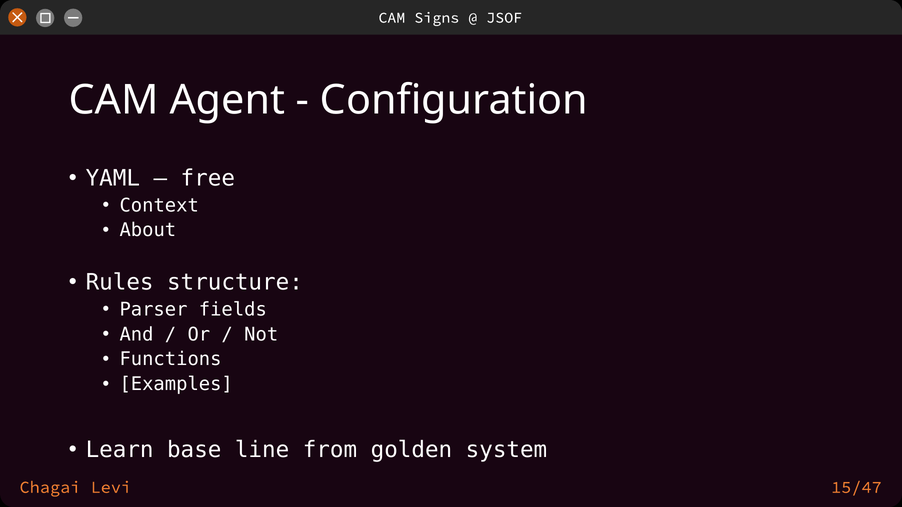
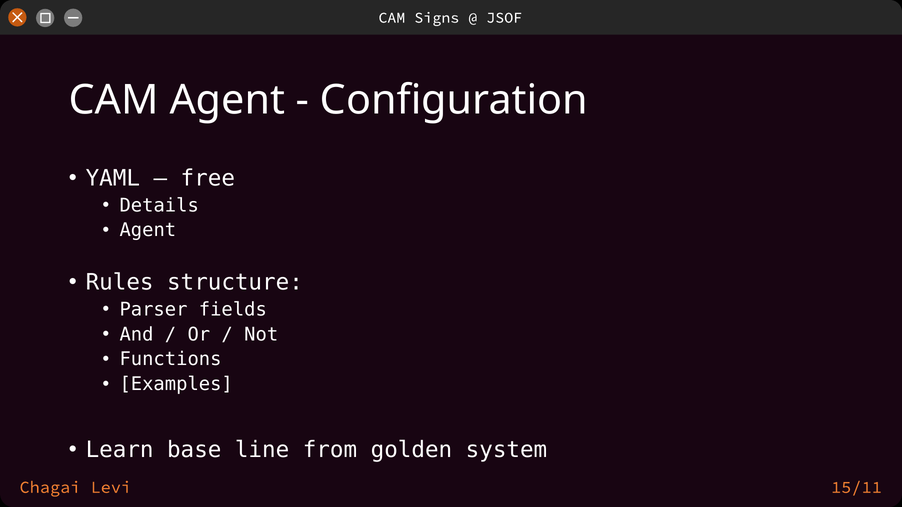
Context: Context -> Details (159, 205)
About: About -> Agent (148, 230)
15/47: 15/47 -> 15/11 (856, 488)
